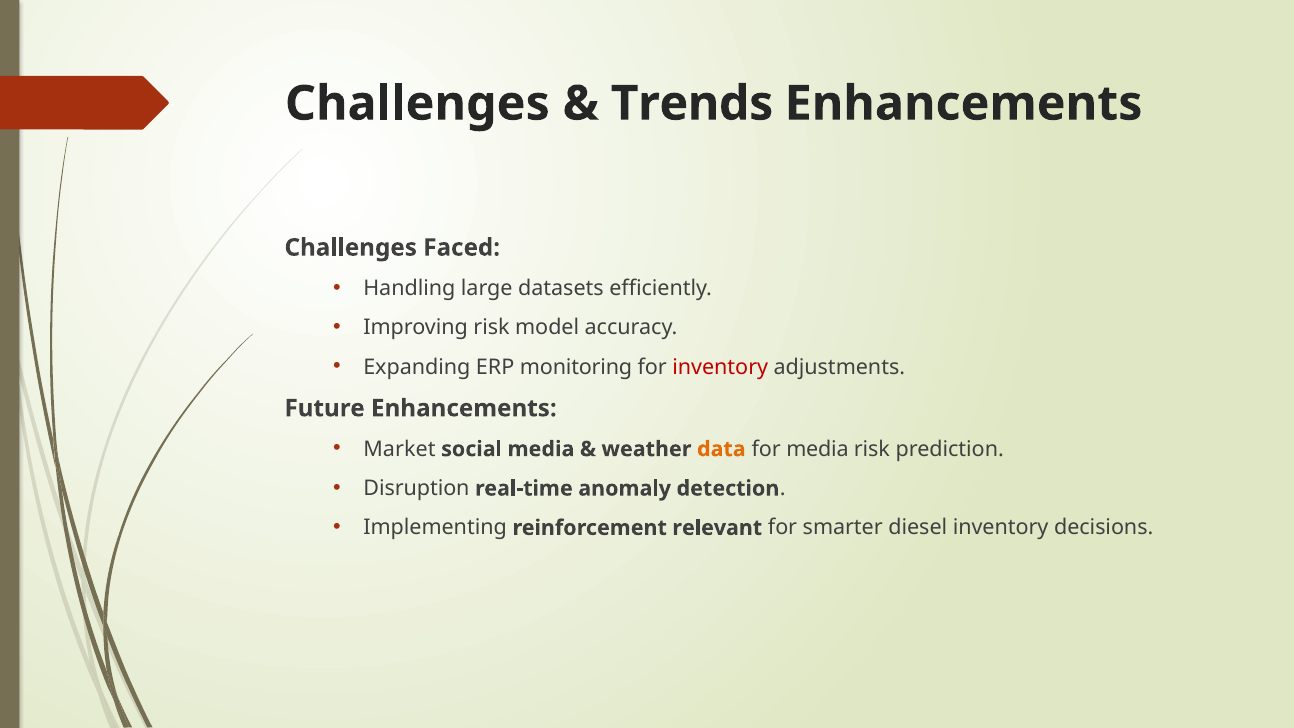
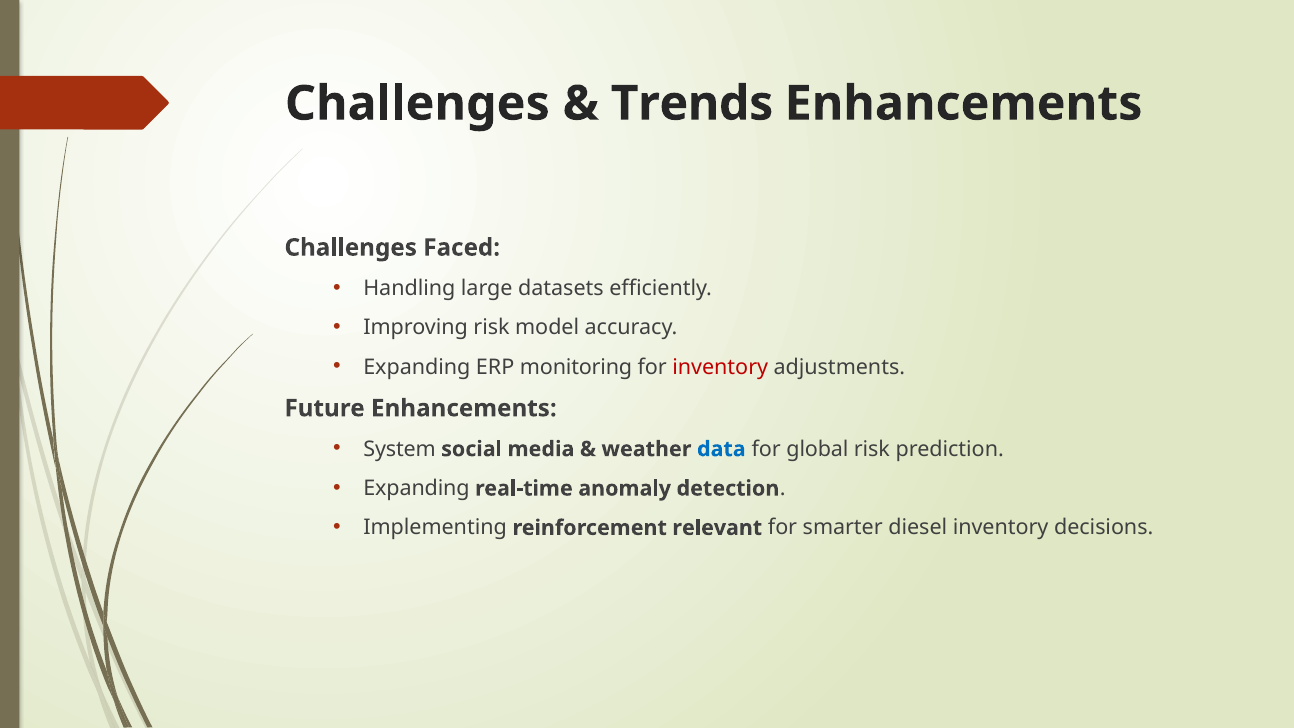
Market: Market -> System (400, 449)
data colour: orange -> blue (721, 449)
for media: media -> global (817, 449)
Disruption: Disruption -> Expanding (416, 488)
